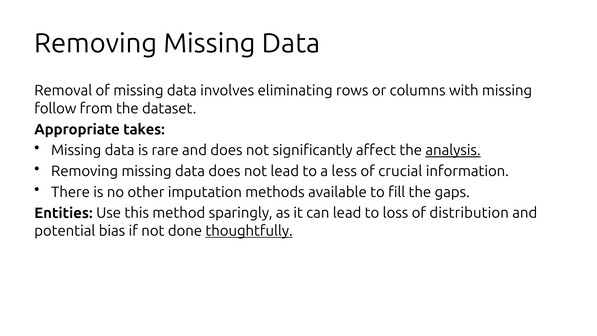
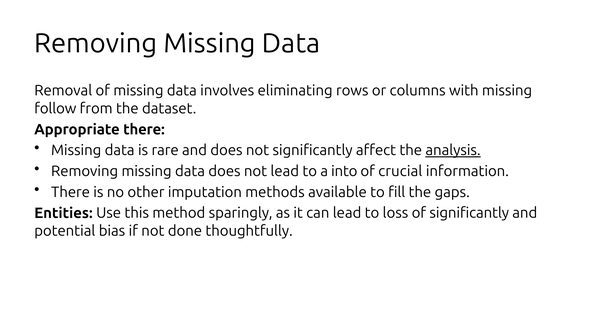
Appropriate takes: takes -> there (144, 129)
less: less -> into (344, 171)
of distribution: distribution -> significantly (469, 213)
thoughtfully underline: present -> none (249, 231)
